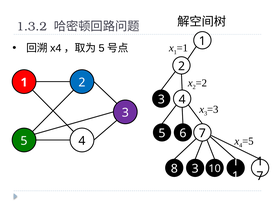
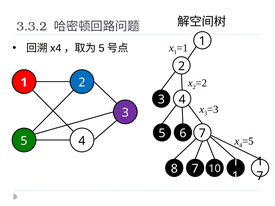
1.3.2: 1.3.2 -> 3.3.2 (32, 27)
8 3: 3 -> 7 (195, 169)
